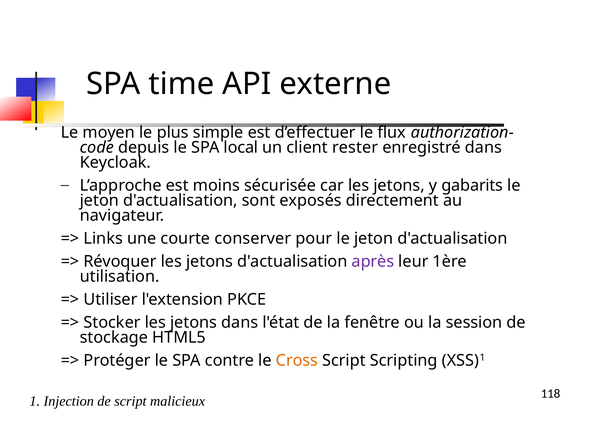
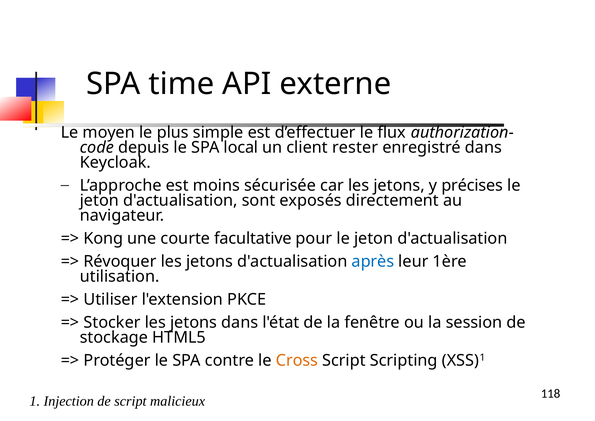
gabarits: gabarits -> précises (472, 185)
Links: Links -> Kong (103, 238)
conserver: conserver -> facultative (253, 238)
après colour: purple -> blue (373, 261)
